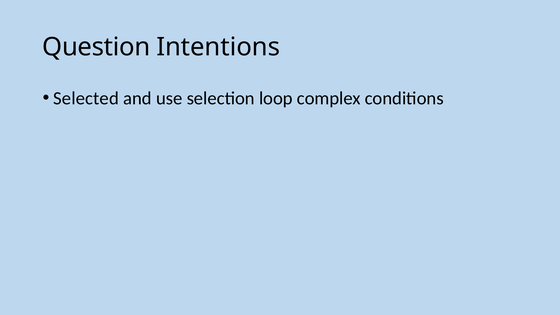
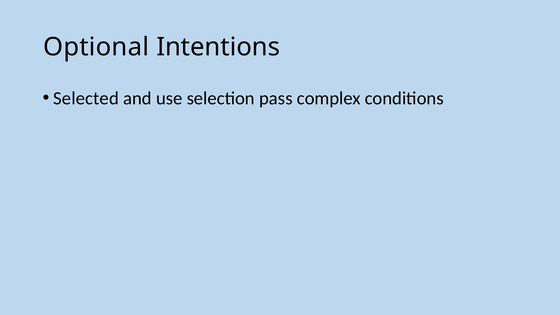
Question: Question -> Optional (96, 47)
loop: loop -> pass (276, 98)
